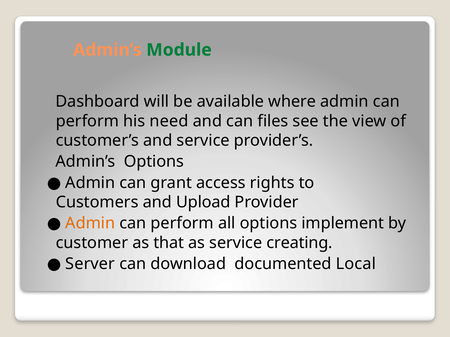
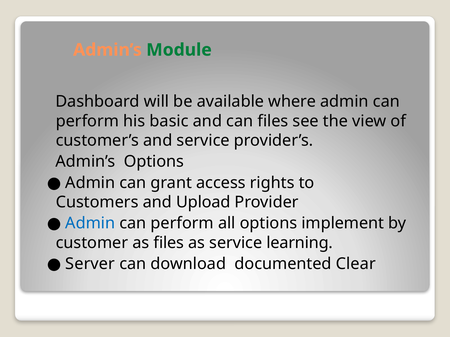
need: need -> basic (169, 121)
Admin colour: orange -> blue (90, 224)
as that: that -> files (169, 243)
creating: creating -> learning (300, 243)
Local: Local -> Clear (356, 264)
